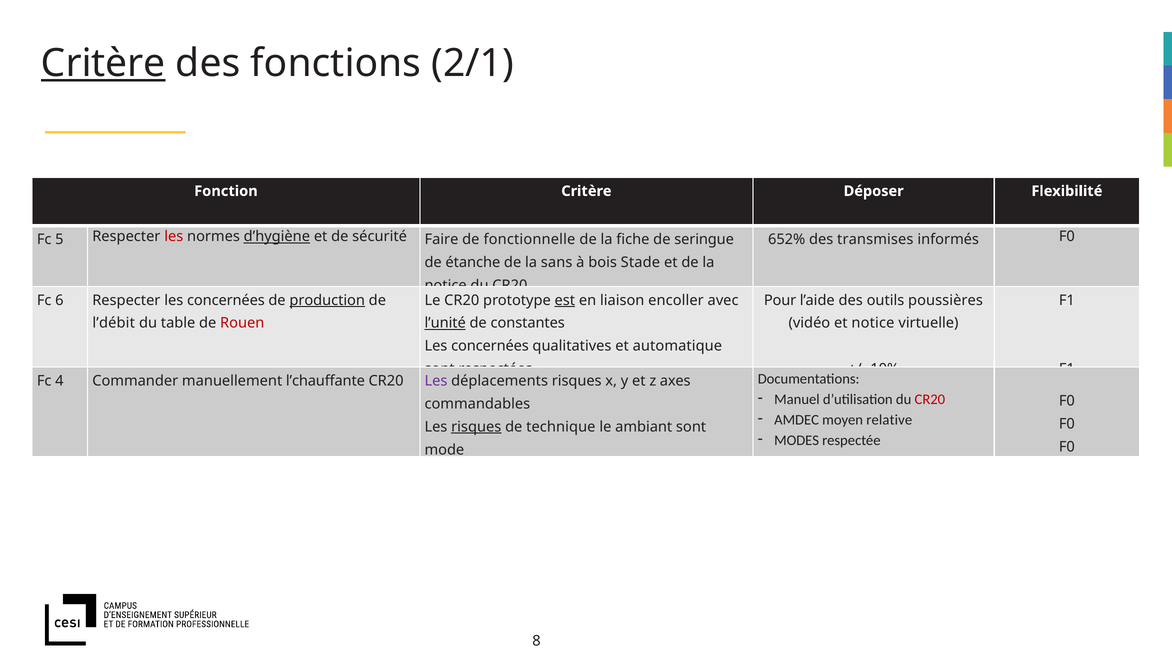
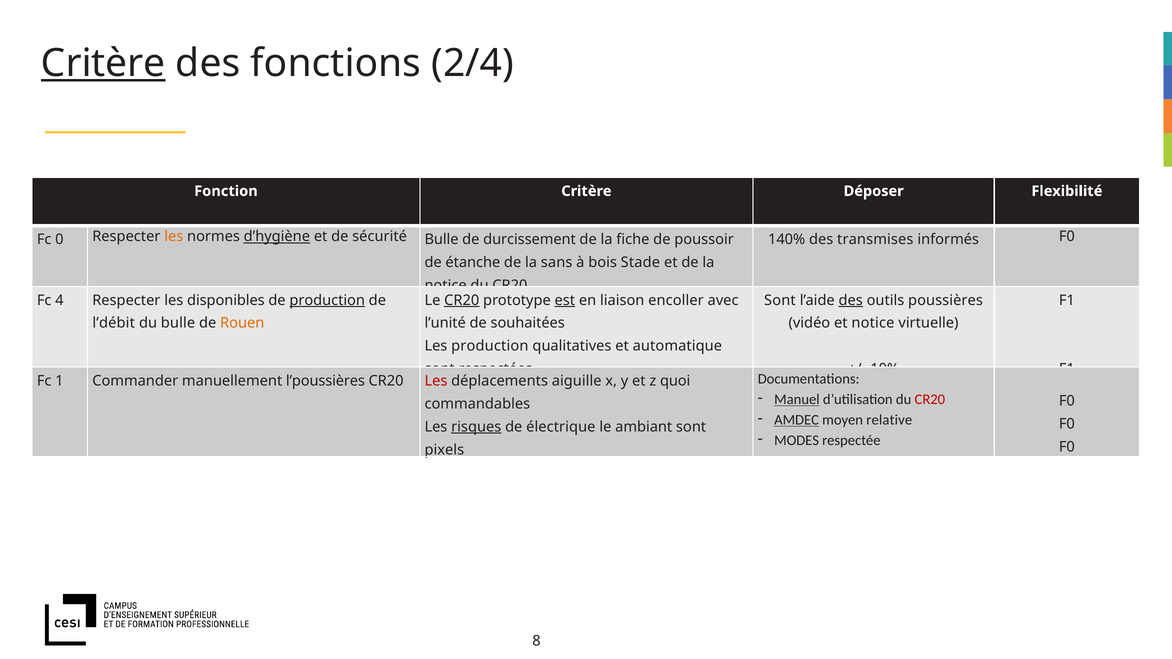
2/1: 2/1 -> 2/4 (473, 64)
5: 5 -> 0 (59, 240)
les colour: red -> orange (174, 237)
sécurité Faire: Faire -> Bulle (442, 240)
fonctionnelle: fonctionnelle -> durcissement (530, 240)
seringue: seringue -> poussoir (704, 240)
652%: 652% -> 140% (787, 240)
6: 6 -> 4 (59, 300)
Respecter les concernées: concernées -> disponibles (226, 300)
CR20 underline: none -> present (462, 300)
Pour: Pour -> Sont (780, 300)
des underline: none -> present (851, 300)
du table: table -> bulle (178, 323)
Rouen colour: red -> orange (242, 323)
l’unité underline: present -> none (445, 323)
constantes: constantes -> souhaitées (528, 323)
concernées: concernées -> production (490, 346)
4: 4 -> 1 (59, 381)
l’chauffante: l’chauffante -> l’poussières (325, 381)
Les colour: purple -> red (436, 381)
déplacements risques: risques -> aiguille (577, 381)
axes: axes -> quoi (675, 381)
Manuel underline: none -> present (797, 400)
AMDEC underline: none -> present (797, 420)
technique: technique -> électrique (561, 427)
mode: mode -> pixels (444, 450)
